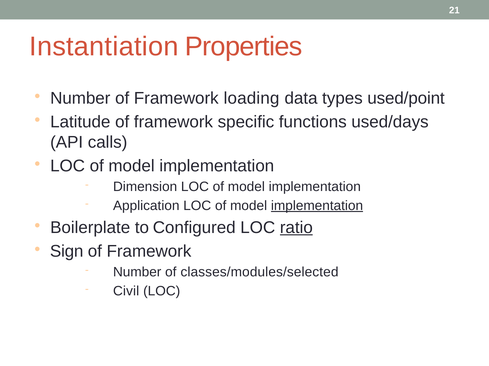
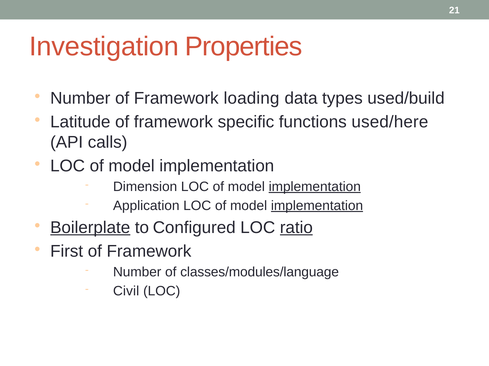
Instantiation: Instantiation -> Investigation (104, 47)
used/point: used/point -> used/build (406, 98)
used/days: used/days -> used/here (390, 122)
implementation underline: none -> present (315, 187)
Boilerplate underline: none -> present (90, 228)
Sign: Sign -> First (67, 252)
classes/modules/selected: classes/modules/selected -> classes/modules/language (260, 273)
